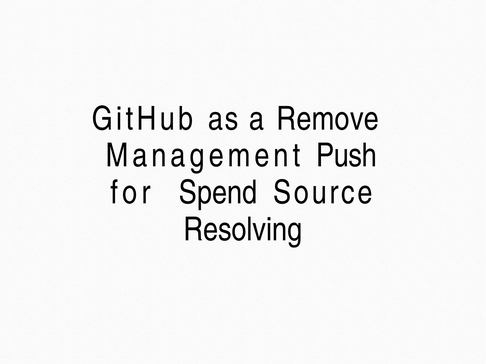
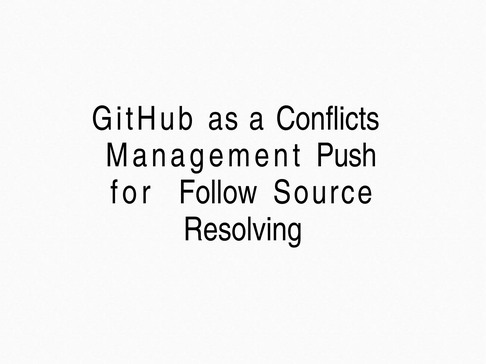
Remove: Remove -> Conflicts (328, 119)
Spend: Spend -> Follow (218, 193)
